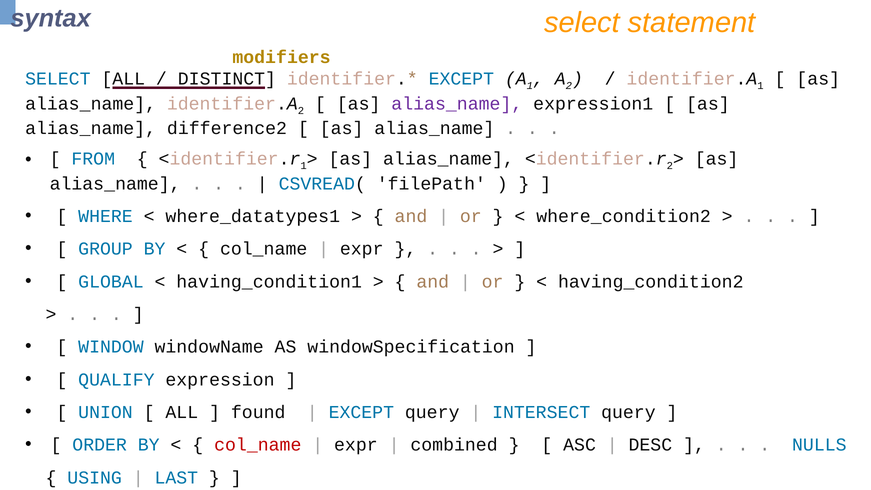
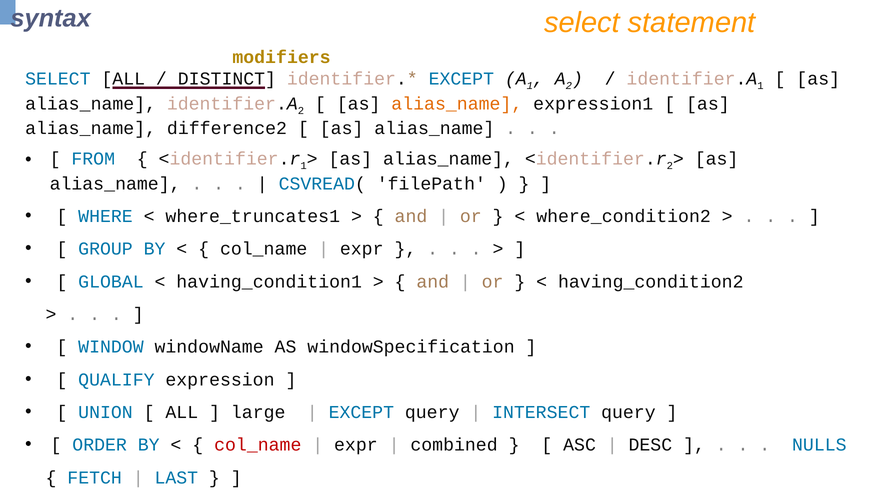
alias_name colour: purple -> orange (457, 104)
where_datatypes1: where_datatypes1 -> where_truncates1 (253, 216)
found: found -> large (258, 412)
USING: USING -> FETCH (95, 478)
